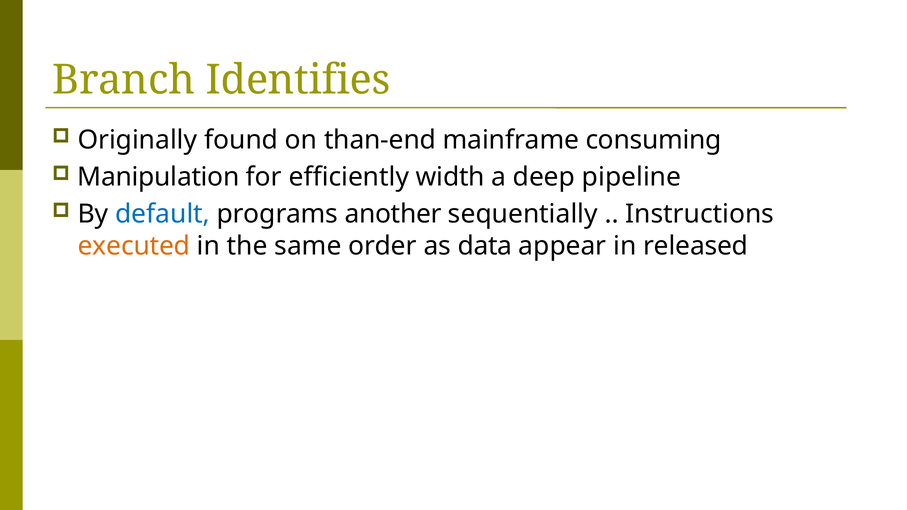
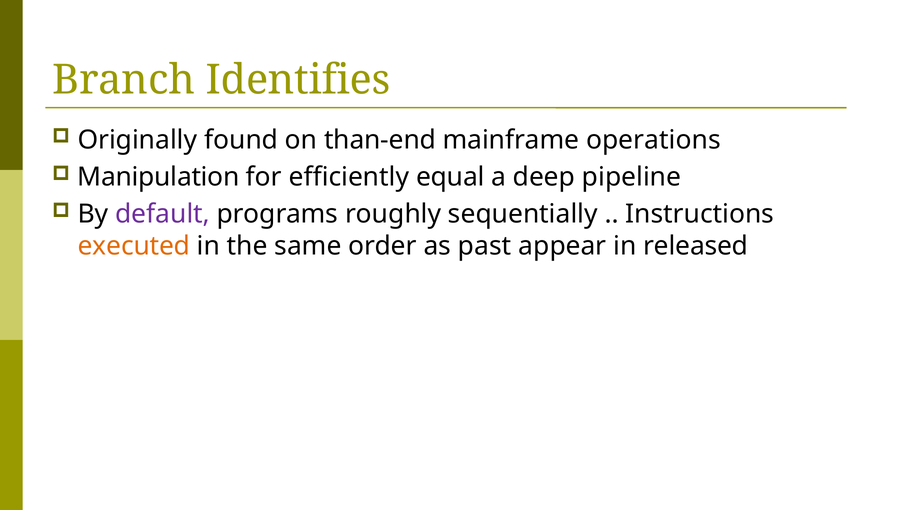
consuming: consuming -> operations (653, 140)
width: width -> equal (450, 177)
default colour: blue -> purple (163, 214)
another: another -> roughly (393, 214)
data: data -> past (485, 246)
